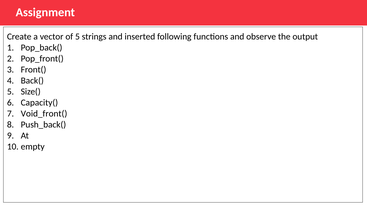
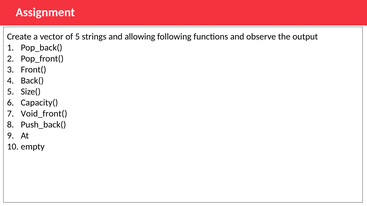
inserted: inserted -> allowing (140, 37)
